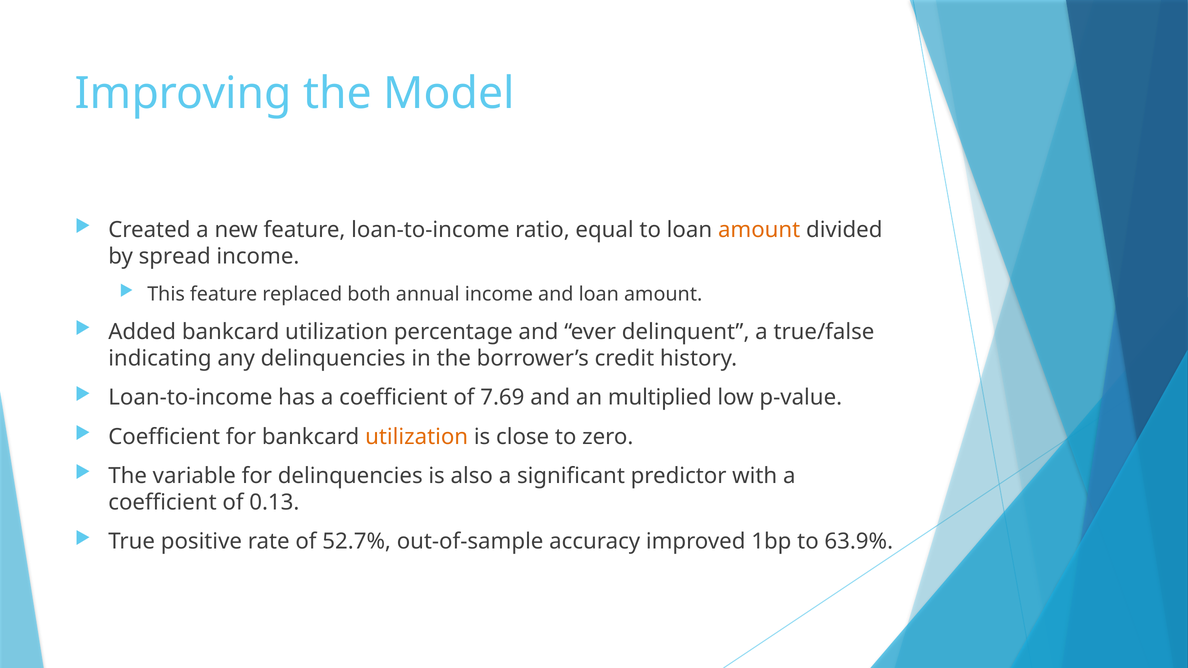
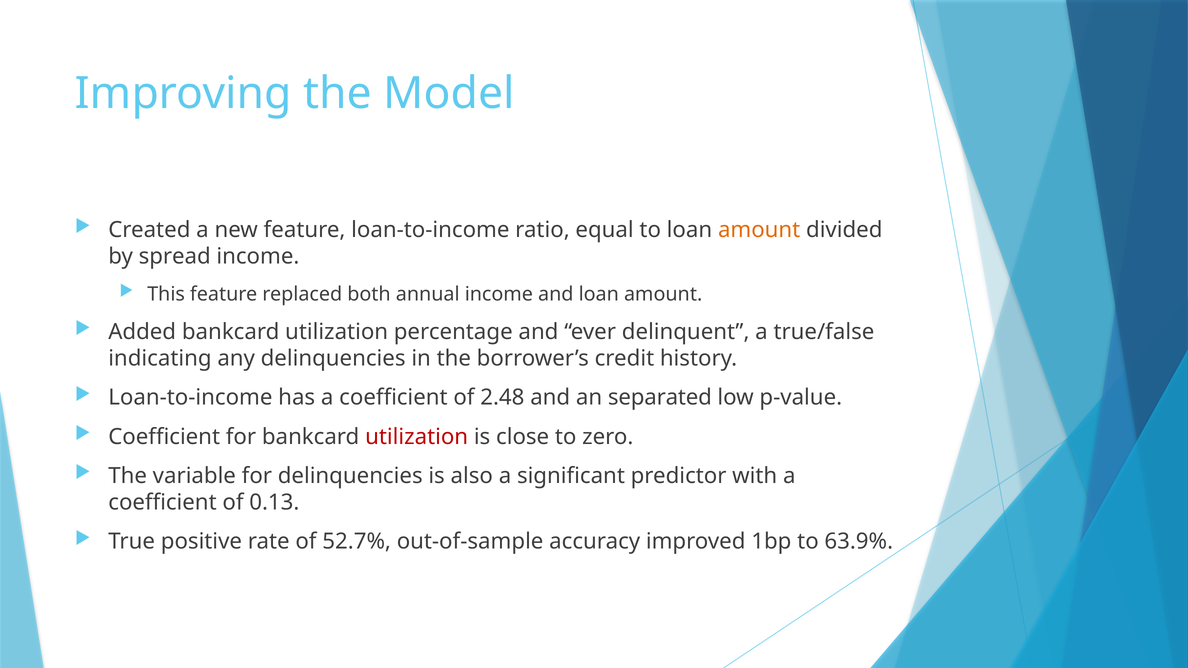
7.69: 7.69 -> 2.48 (502, 398)
multiplied: multiplied -> separated (660, 398)
utilization colour: orange -> red (417, 437)
